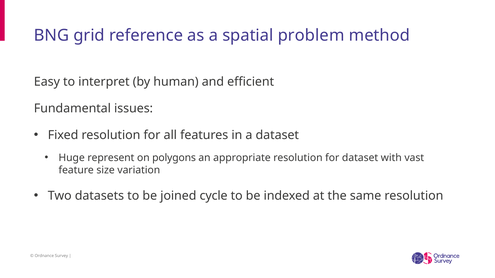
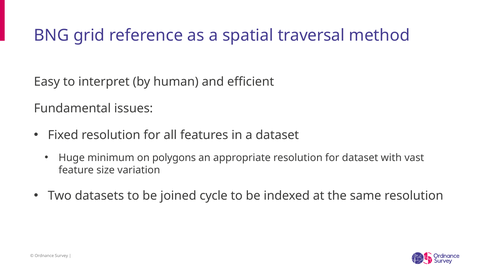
problem: problem -> traversal (311, 36)
represent: represent -> minimum (111, 158)
